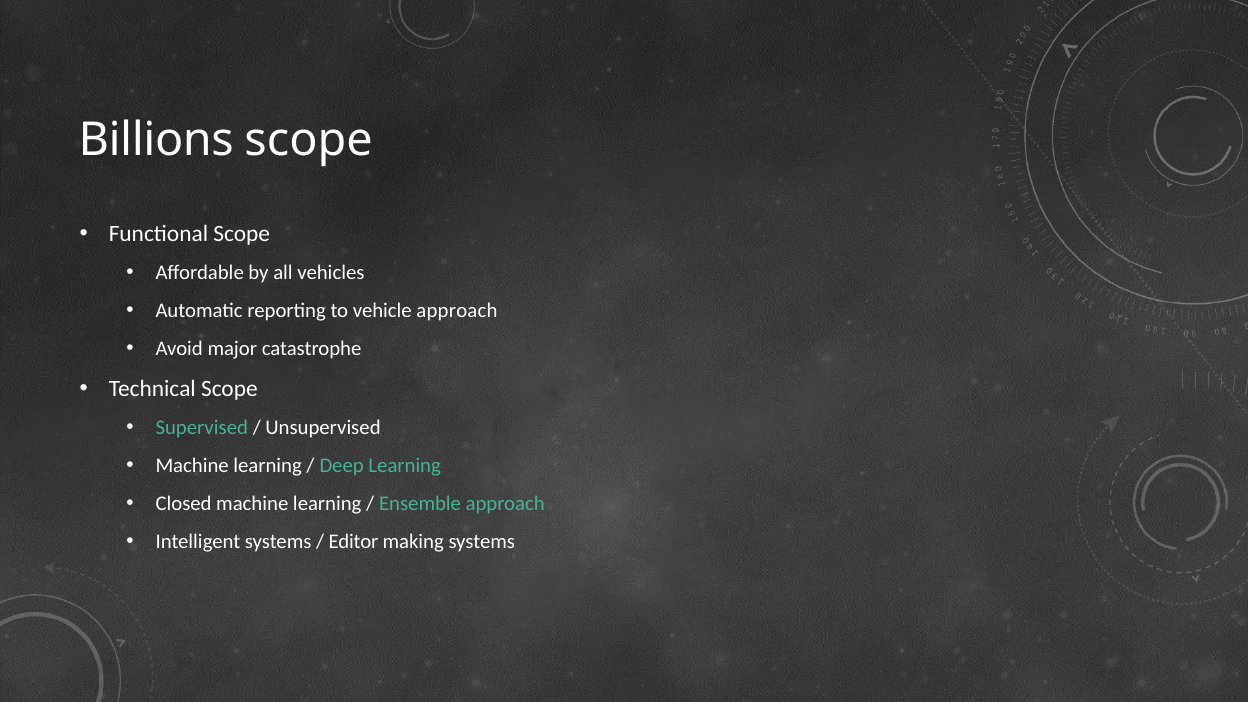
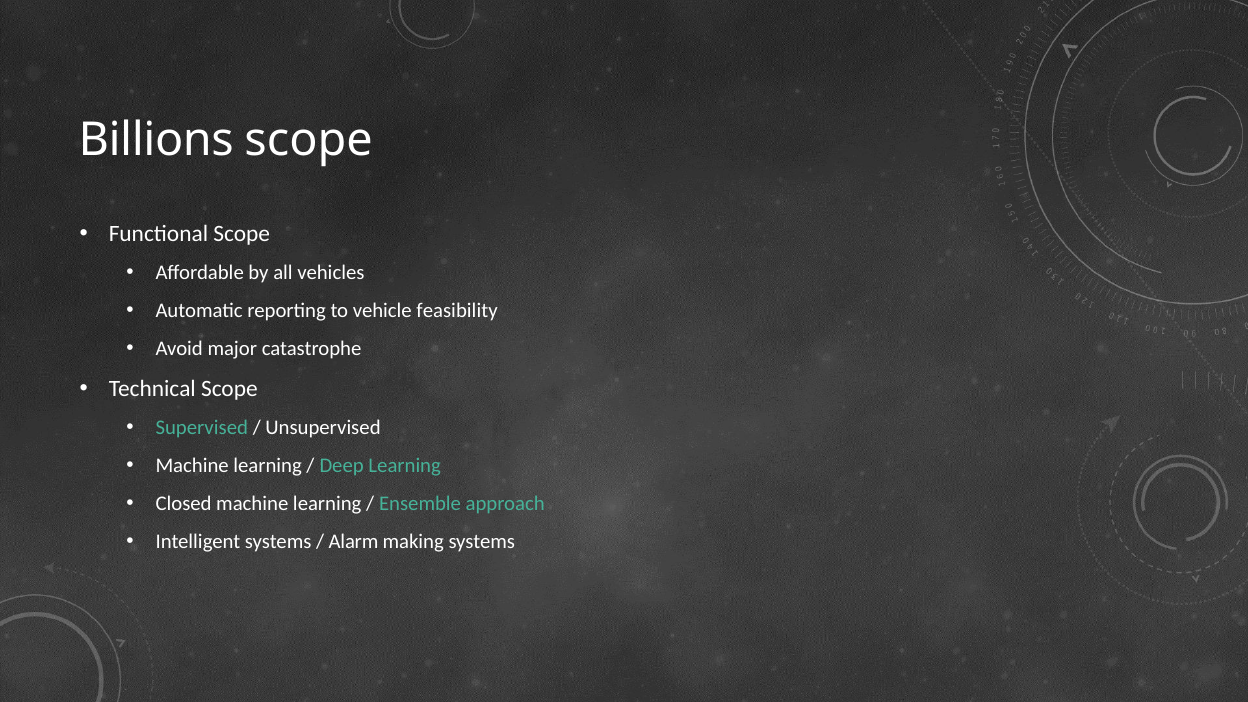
vehicle approach: approach -> feasibility (457, 311)
Editor: Editor -> Alarm (354, 542)
